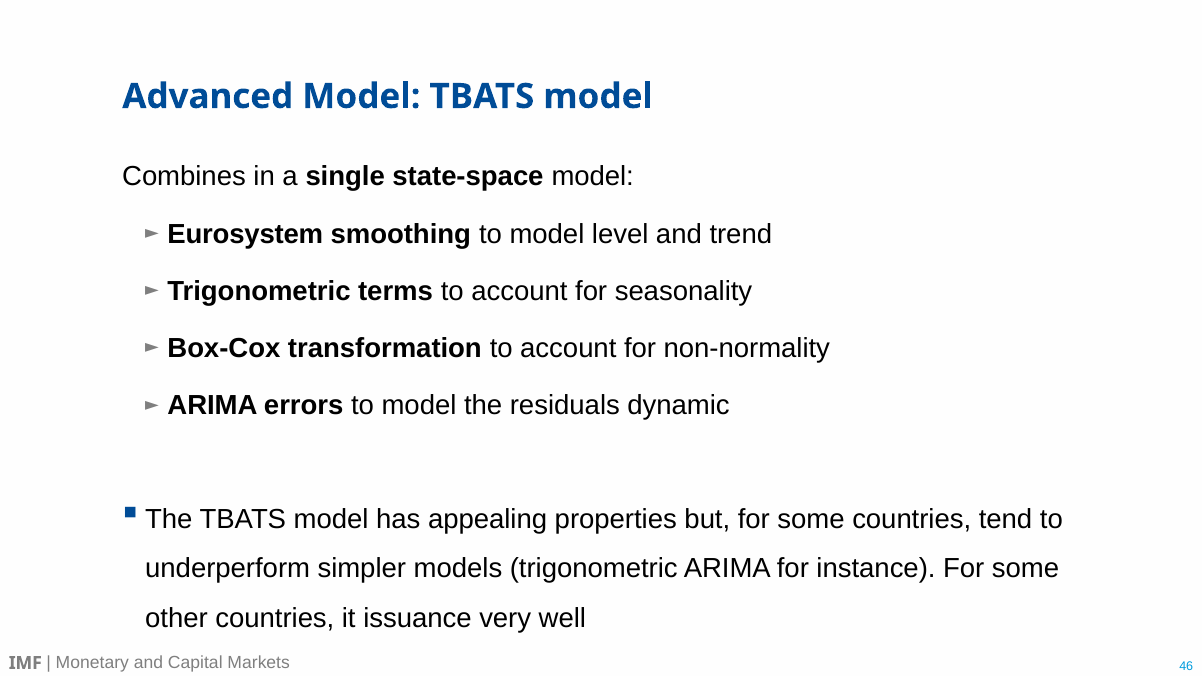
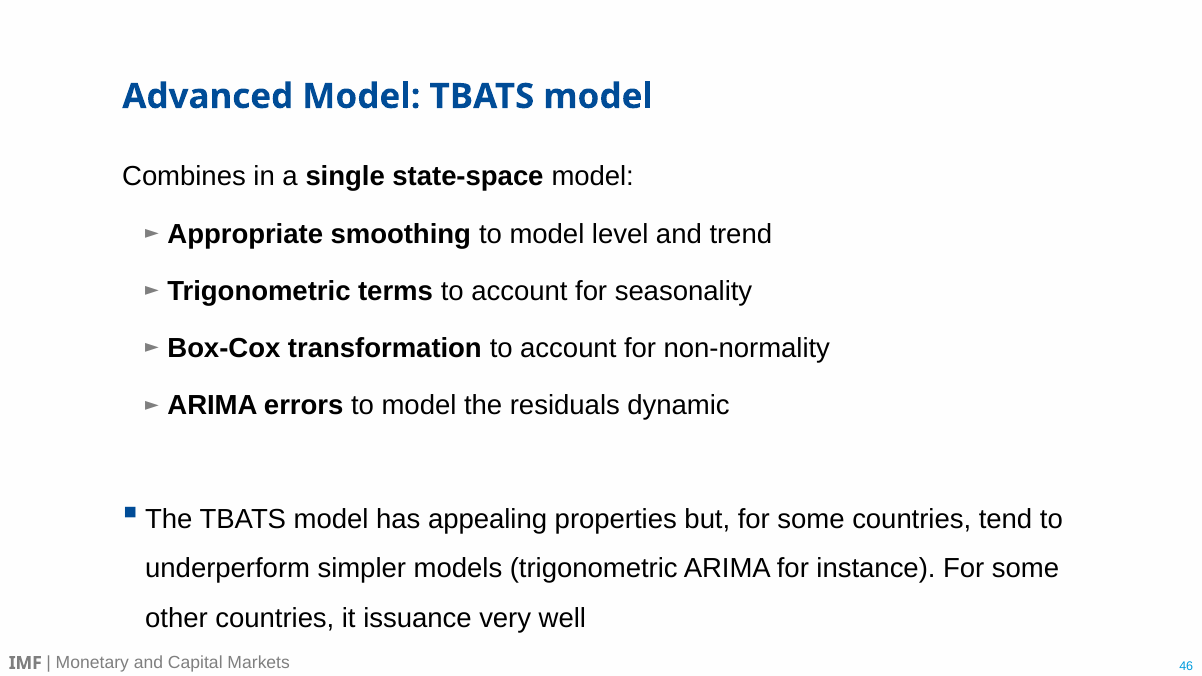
Eurosystem: Eurosystem -> Appropriate (245, 234)
